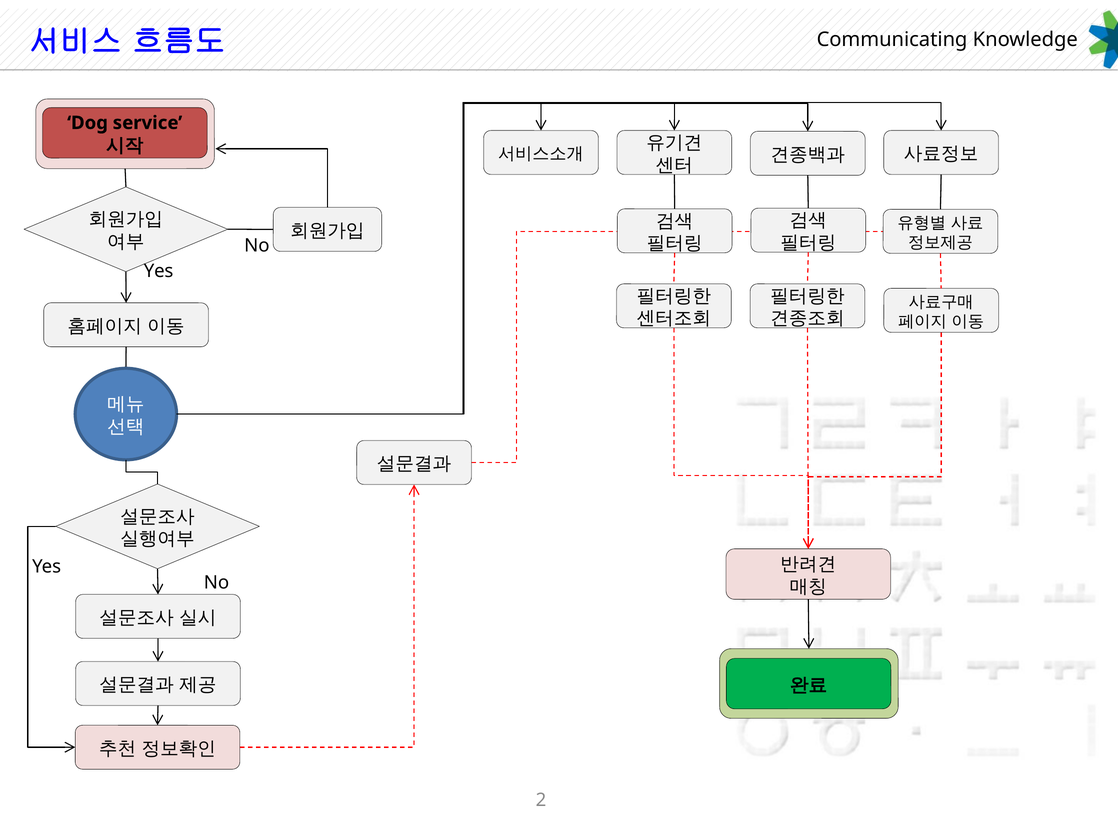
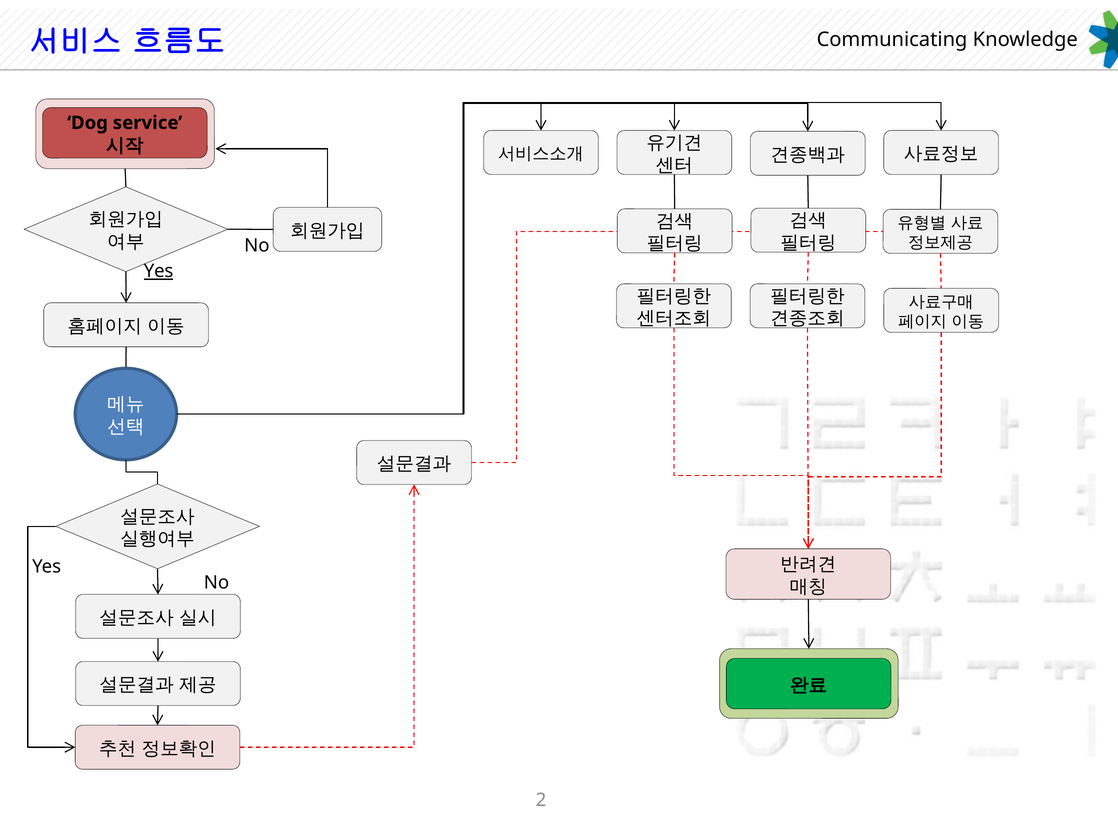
Yes underline: none -> present (159, 271)
